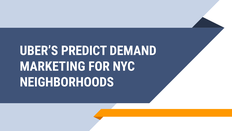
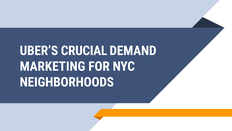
PREDICT: PREDICT -> CRUCIAL (84, 50)
